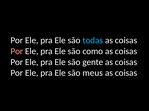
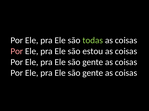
todas colour: light blue -> light green (93, 41)
como: como -> estou (93, 52)
meus: meus -> gente (93, 73)
